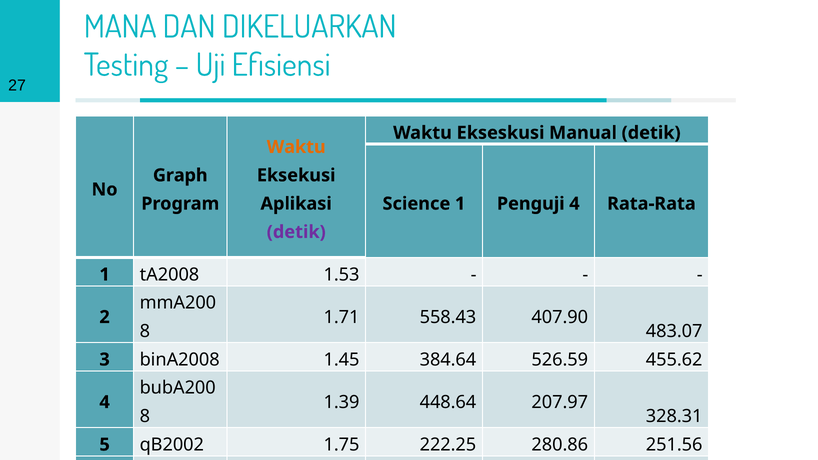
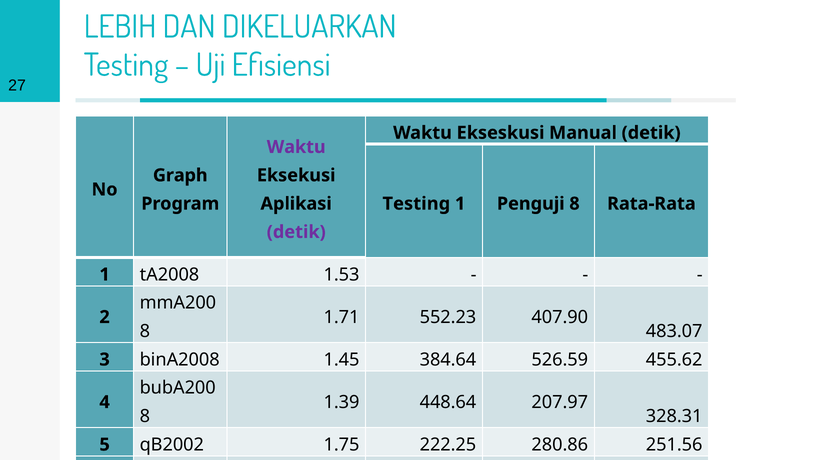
MANA: MANA -> LEBIH (120, 27)
Waktu colour: orange -> purple (296, 147)
Science: Science -> Testing (416, 204)
Penguji 4: 4 -> 8 (574, 204)
558.43: 558.43 -> 552.23 (448, 317)
